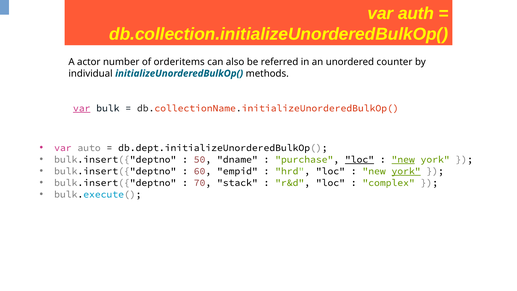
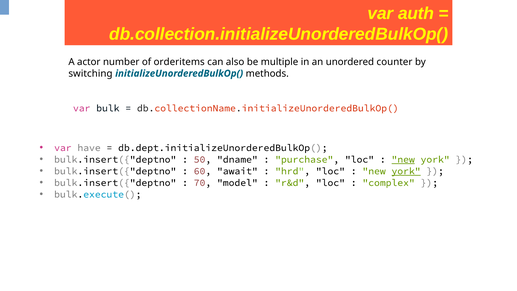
referred: referred -> multiple (280, 62)
individual: individual -> switching (90, 73)
var underline: present -> none (82, 108)
auto: auto -> have (89, 148)
loc underline: present -> none (360, 159)
empid: empid -> await (237, 171)
stack: stack -> model (237, 183)
